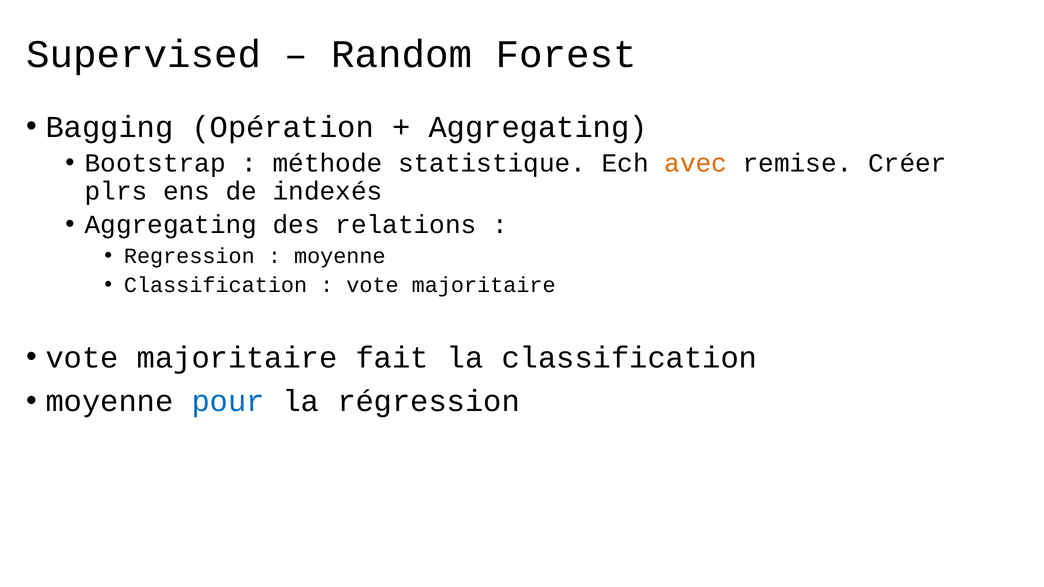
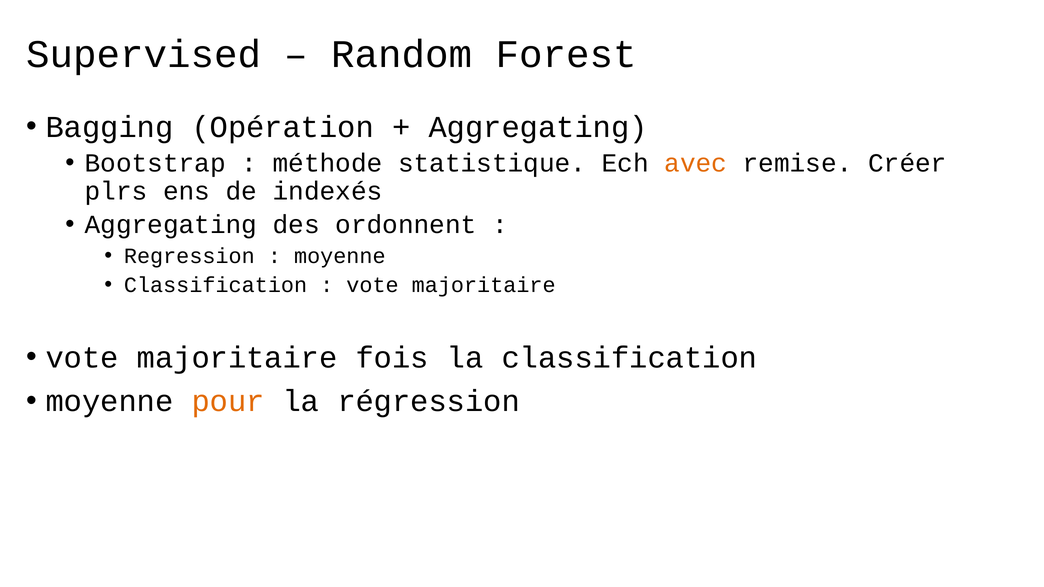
relations: relations -> ordonnent (406, 225)
fait: fait -> fois (392, 358)
pour colour: blue -> orange (228, 402)
